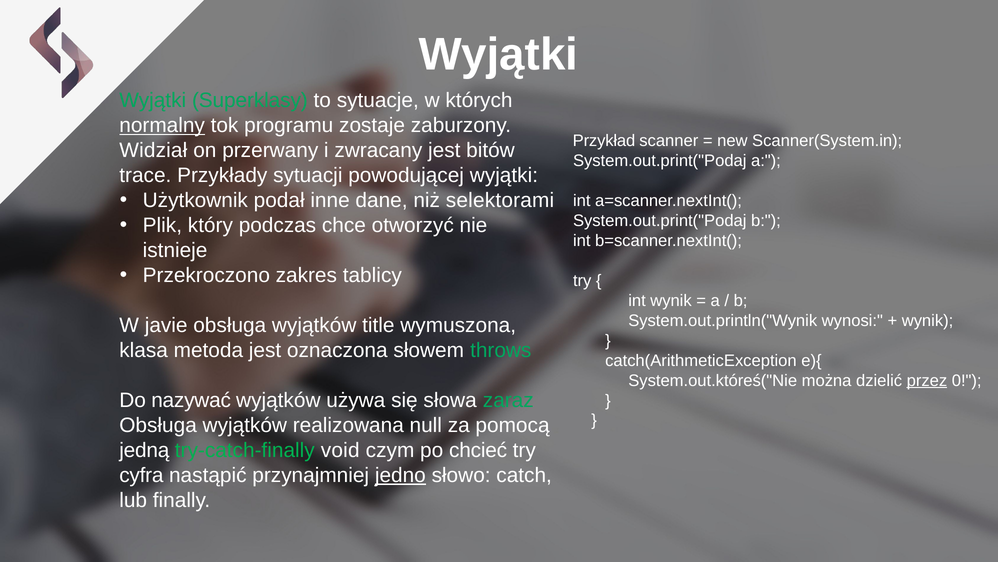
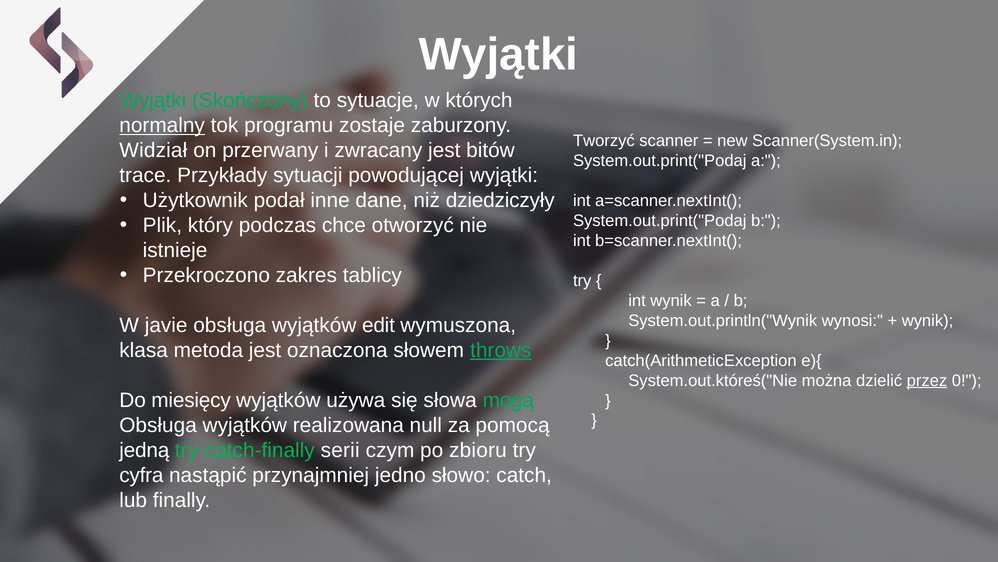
Superklasy: Superklasy -> Skończony (250, 100)
Przykład: Przykład -> Tworzyć (604, 141)
selektorami: selektorami -> dziedziczyły (500, 200)
title: title -> edit (378, 325)
throws underline: none -> present (501, 350)
nazywać: nazywać -> miesięcy (191, 400)
zaraz: zaraz -> mogą (508, 400)
void: void -> serii (340, 450)
chcieć: chcieć -> zbioru (478, 450)
jedno underline: present -> none (400, 475)
